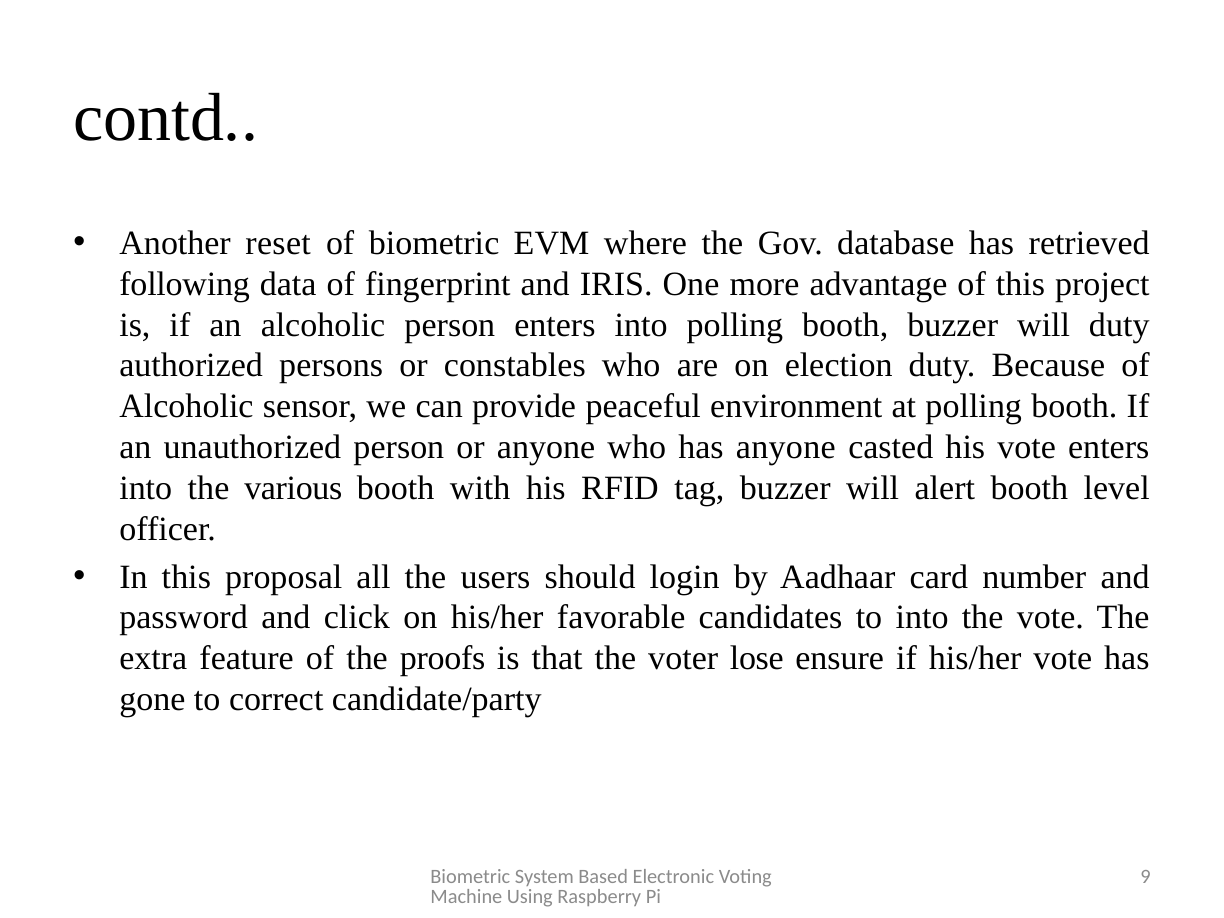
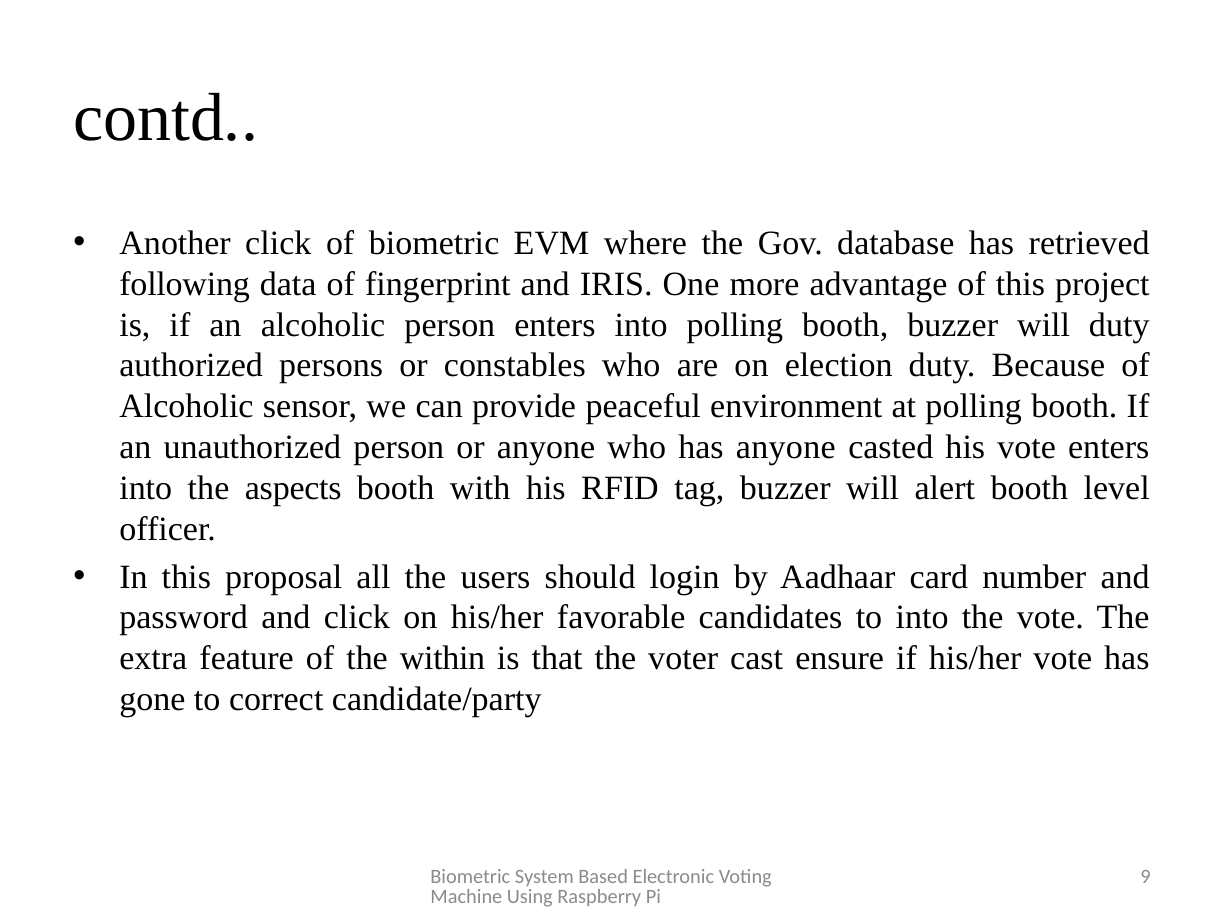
Another reset: reset -> click (278, 243)
various: various -> aspects (293, 488)
proofs: proofs -> within (443, 659)
lose: lose -> cast (757, 659)
